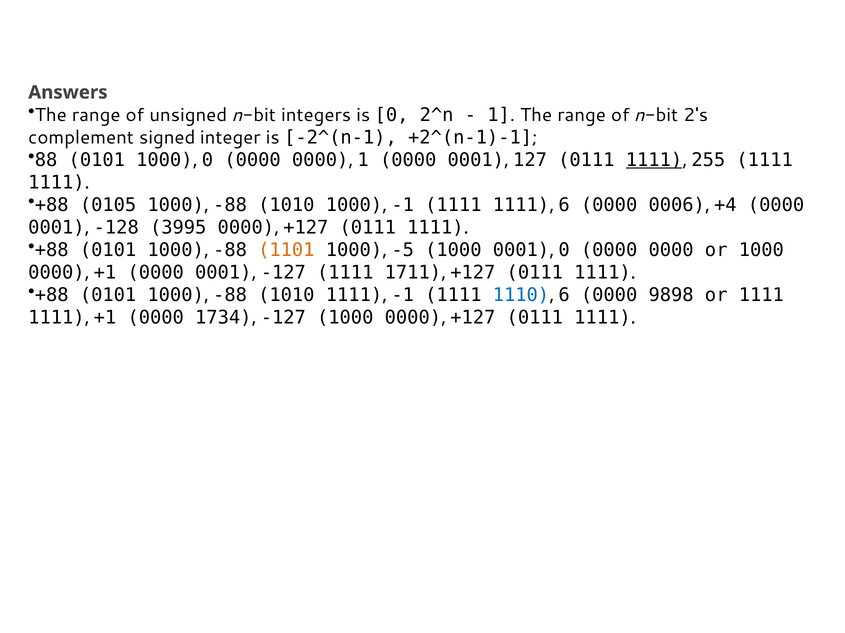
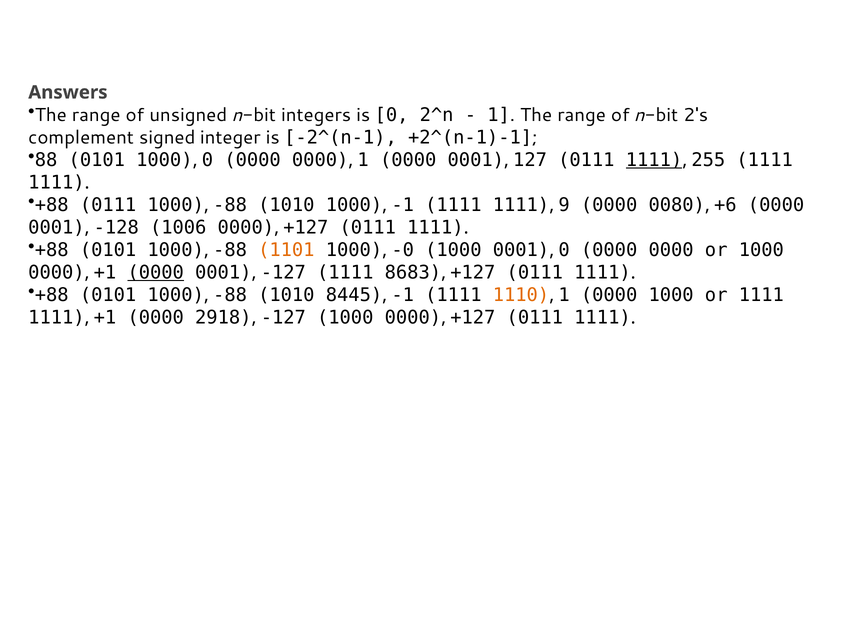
0105: 0105 -> 0111 (108, 205)
6: 6 -> 9 (564, 205)
0006: 0006 -> 0080 (677, 205)
+4: +4 -> +6 (725, 205)
3995: 3995 -> 1006 (178, 228)
-5: -5 -> -0 (403, 250)
0000 underline: none -> present (156, 273)
1711: 1711 -> 8683 (413, 273)
1010 1111: 1111 -> 8445 (354, 295)
1110 colour: blue -> orange (521, 295)
6: 6 -> 1 (564, 295)
0000 9898: 9898 -> 1000 (671, 295)
1734: 1734 -> 2918 (223, 318)
